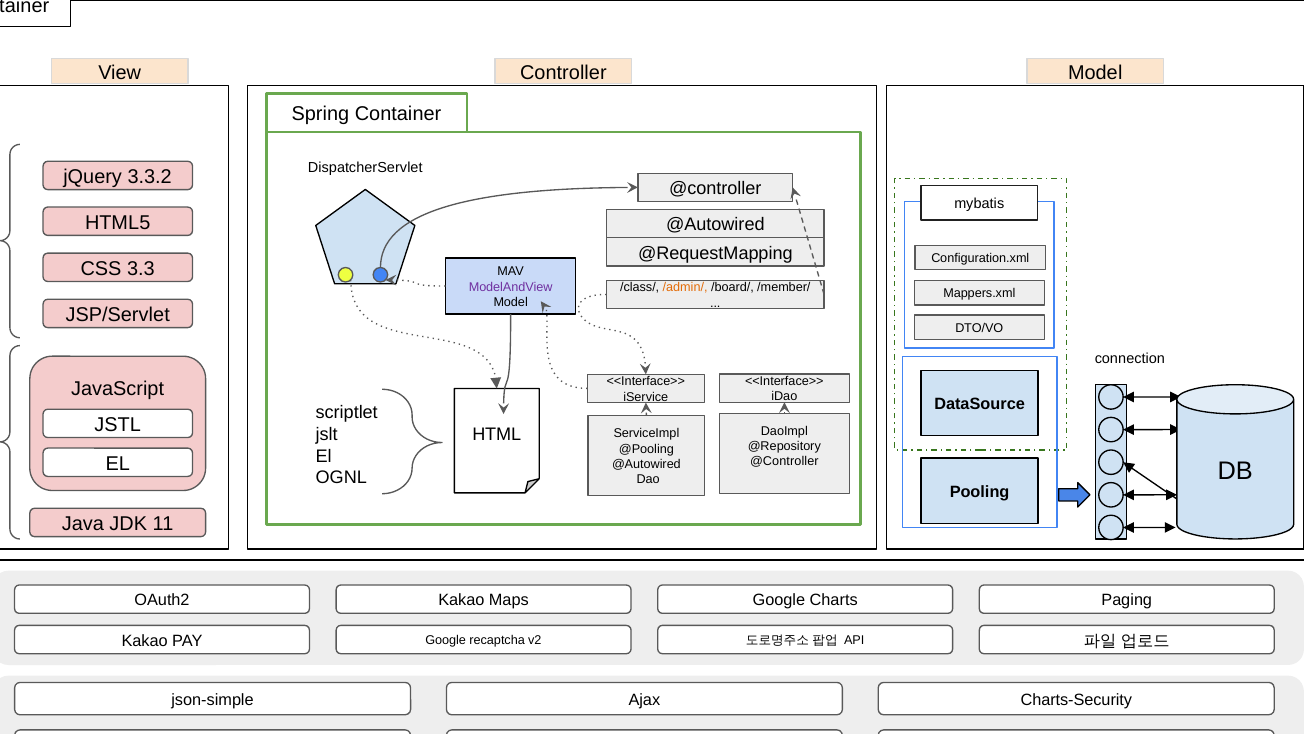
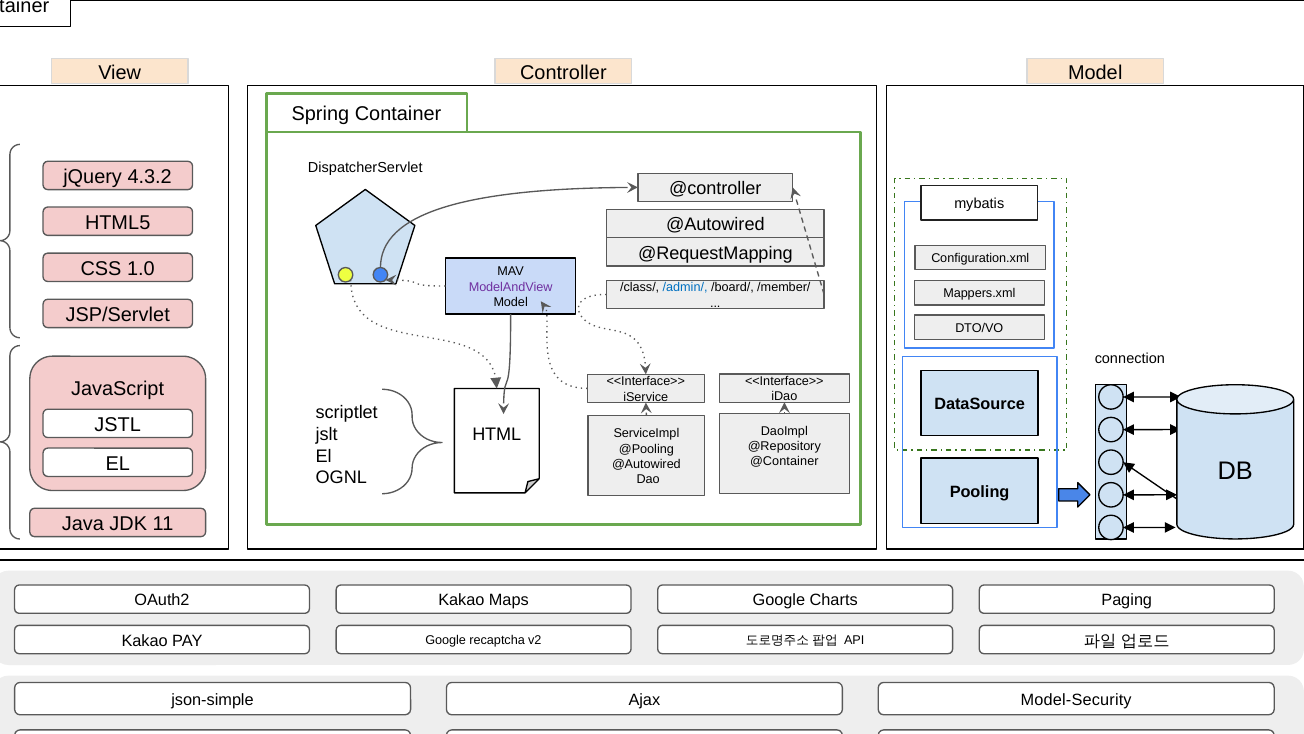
3.3.2: 3.3.2 -> 4.3.2 (150, 177)
3.3: 3.3 -> 1.0 (141, 268)
/admin/ colour: orange -> blue (685, 288)
@Controller: @Controller -> @Container (784, 461)
Charts-Security: Charts-Security -> Model-Security (1076, 699)
